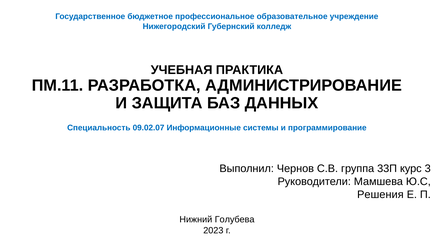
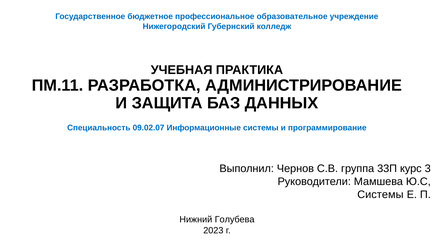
Решения: Решения -> Системы (380, 195)
